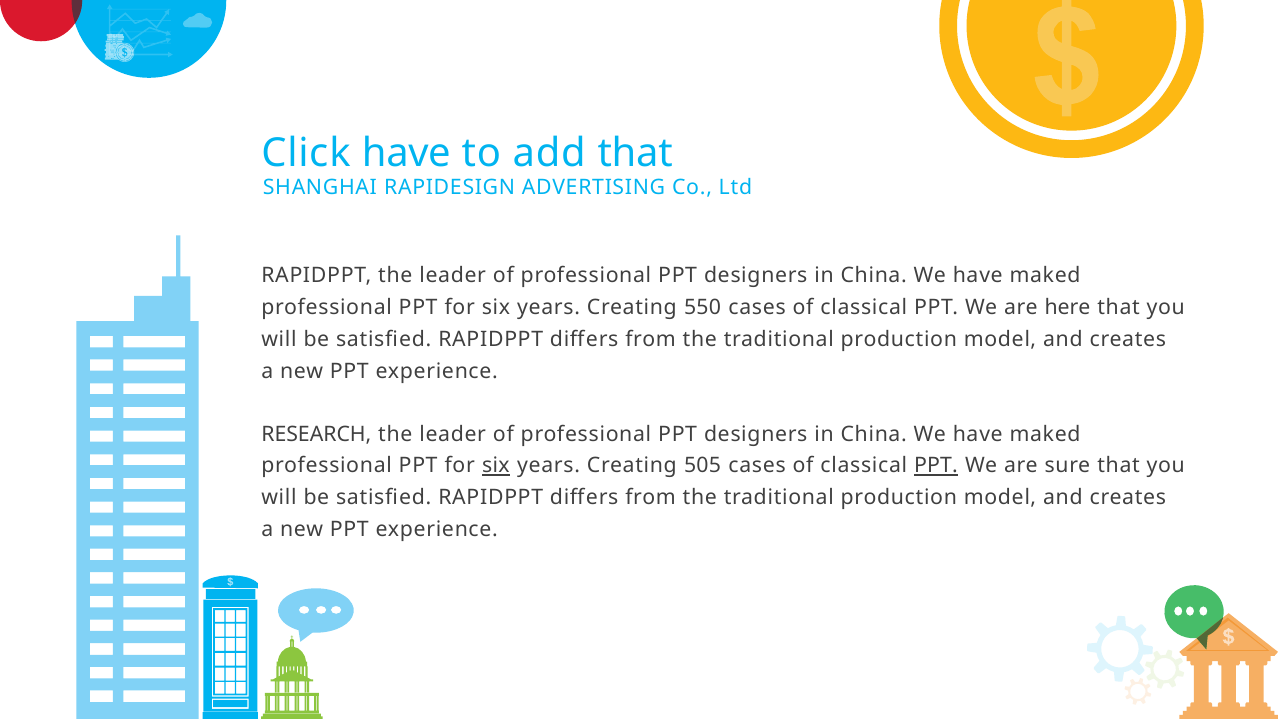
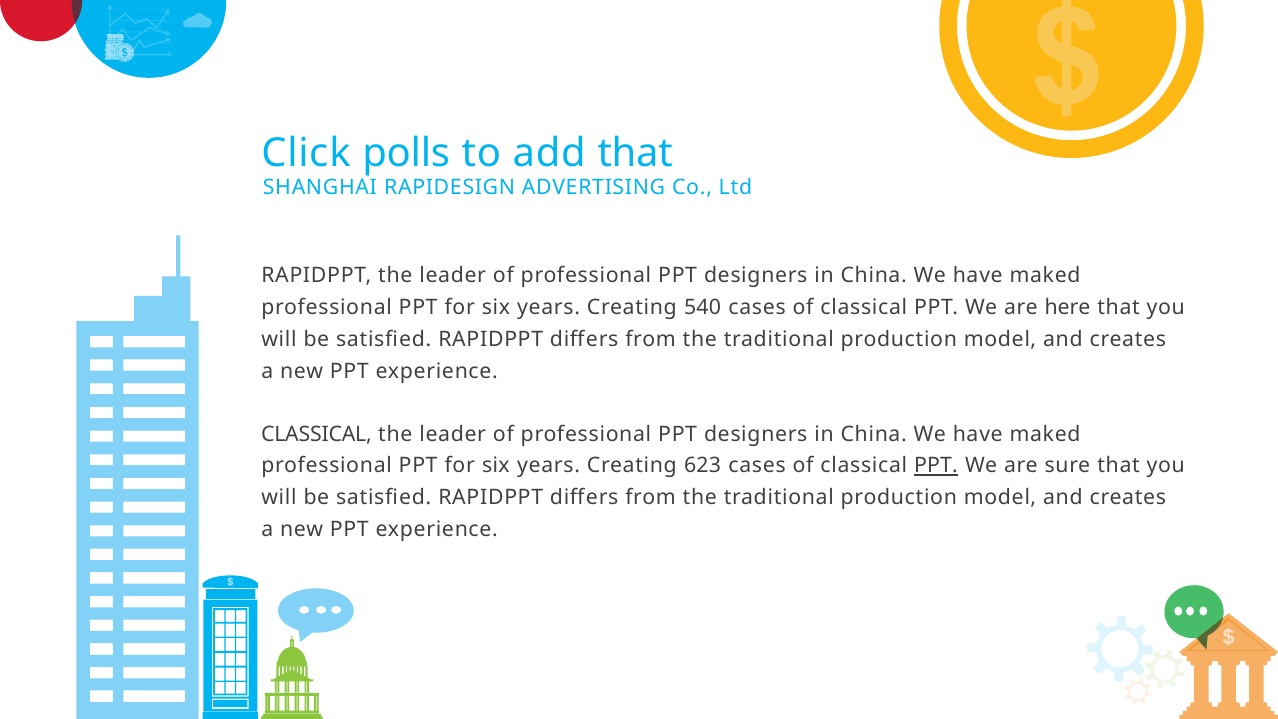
Click have: have -> polls (406, 153)
550: 550 -> 540 (702, 308)
RESEARCH: RESEARCH -> CLASSICAL (316, 434)
six underline: present -> none (496, 466)
505: 505 -> 623 (702, 466)
